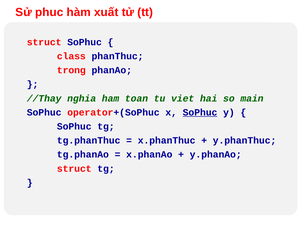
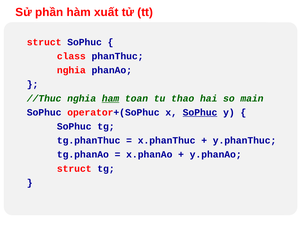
phuc: phuc -> phần (49, 12)
trong: trong -> nghia (71, 70)
//Thay: //Thay -> //Thuc (44, 98)
ham underline: none -> present (111, 98)
viet: viet -> thao (183, 98)
